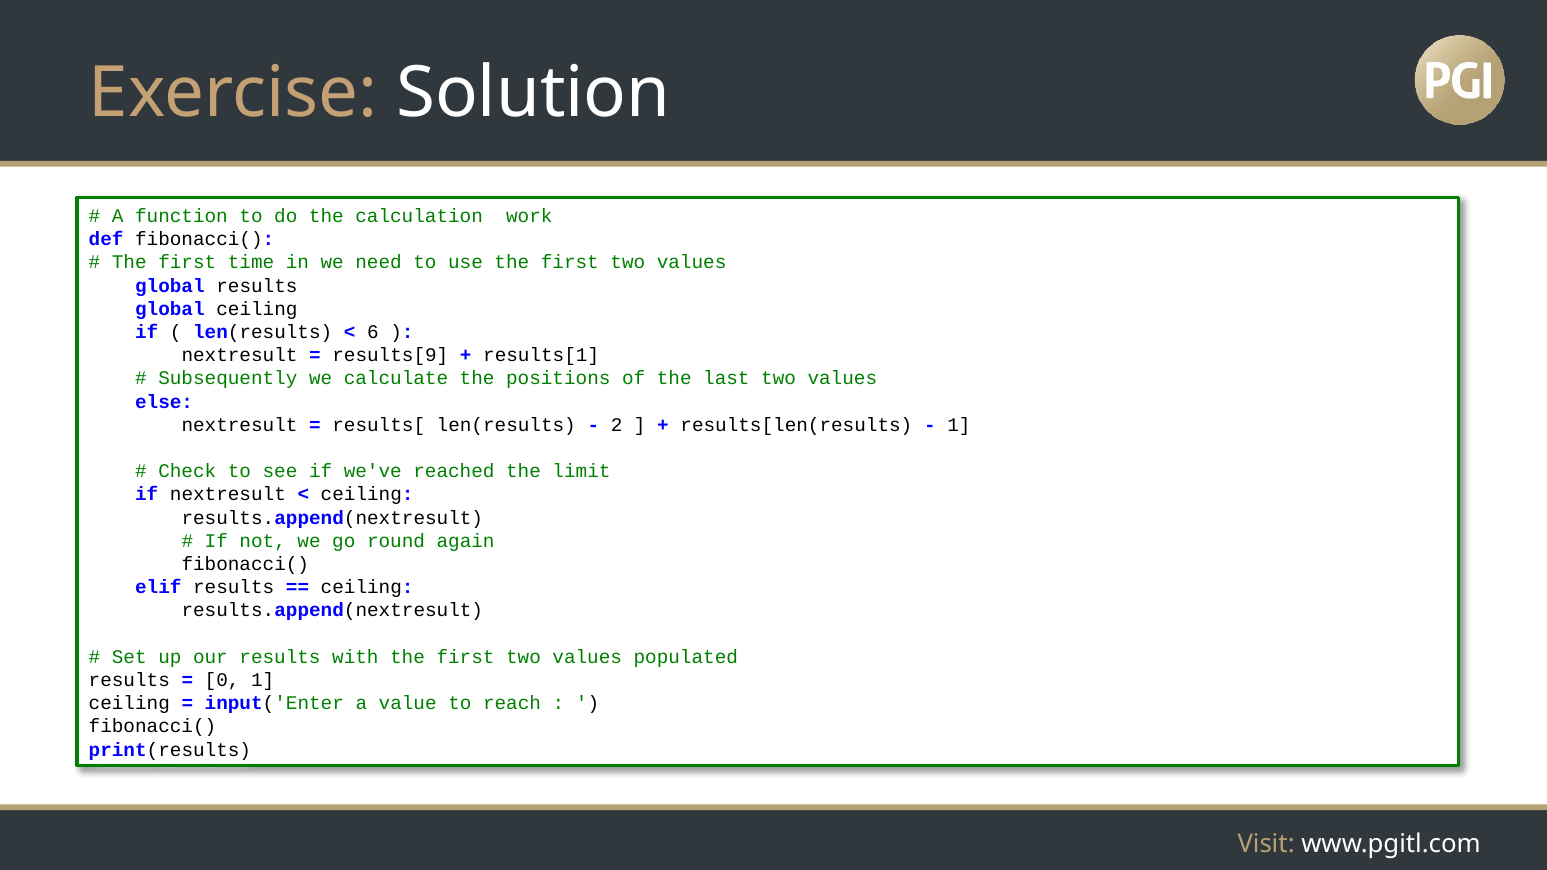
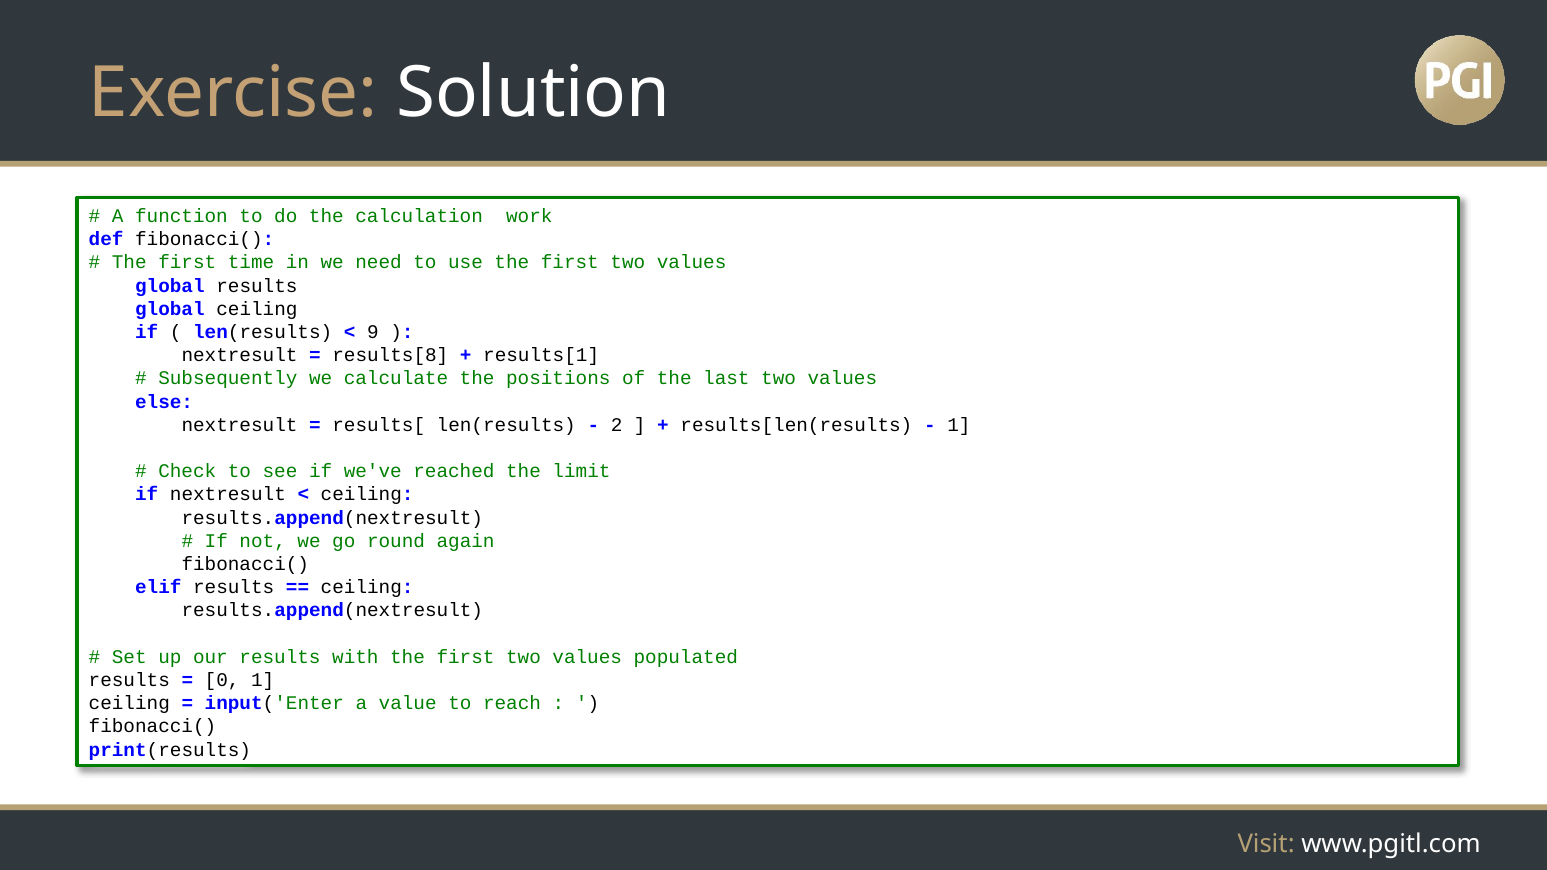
6: 6 -> 9 (373, 332)
results[9: results[9 -> results[8 (390, 355)
